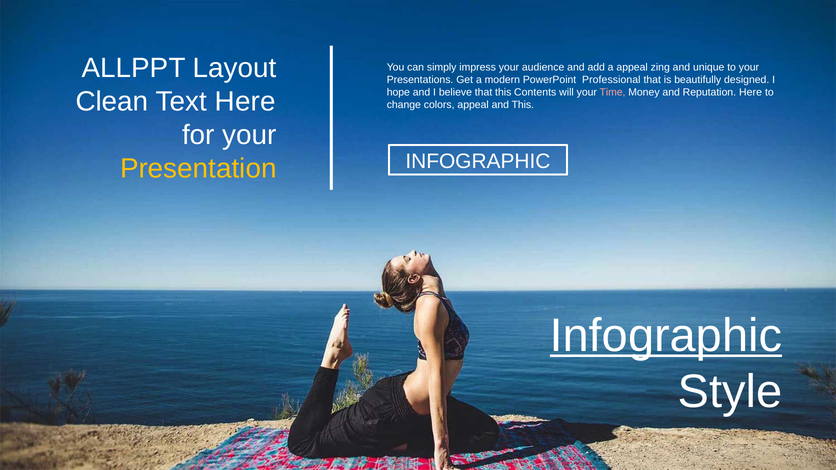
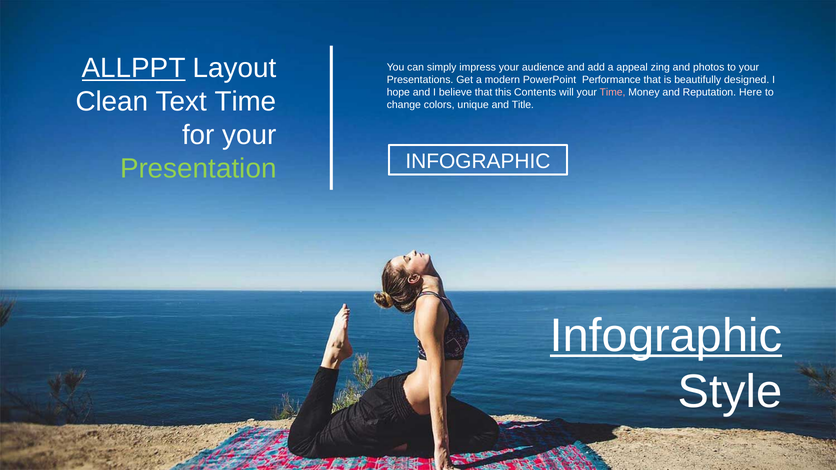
ALLPPT underline: none -> present (134, 68)
unique: unique -> photos (709, 67)
Professional: Professional -> Performance (611, 80)
Text Here: Here -> Time (245, 102)
colors appeal: appeal -> unique (473, 105)
and This: This -> Title (523, 105)
Presentation colour: yellow -> light green (198, 169)
